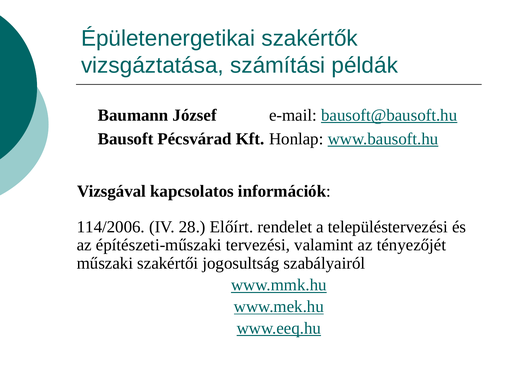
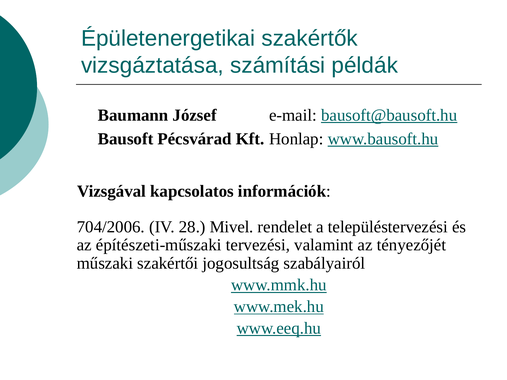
114/2006: 114/2006 -> 704/2006 (111, 227)
Előírt: Előírt -> Mivel (232, 227)
